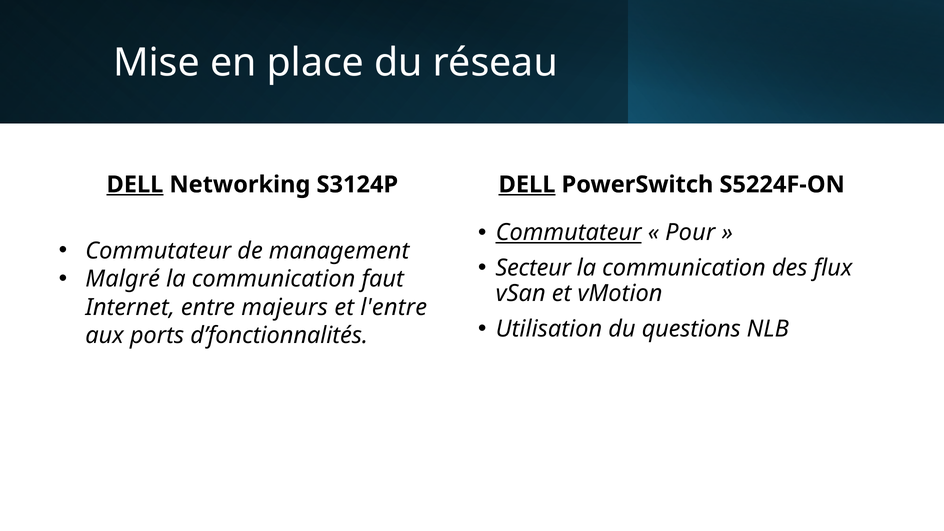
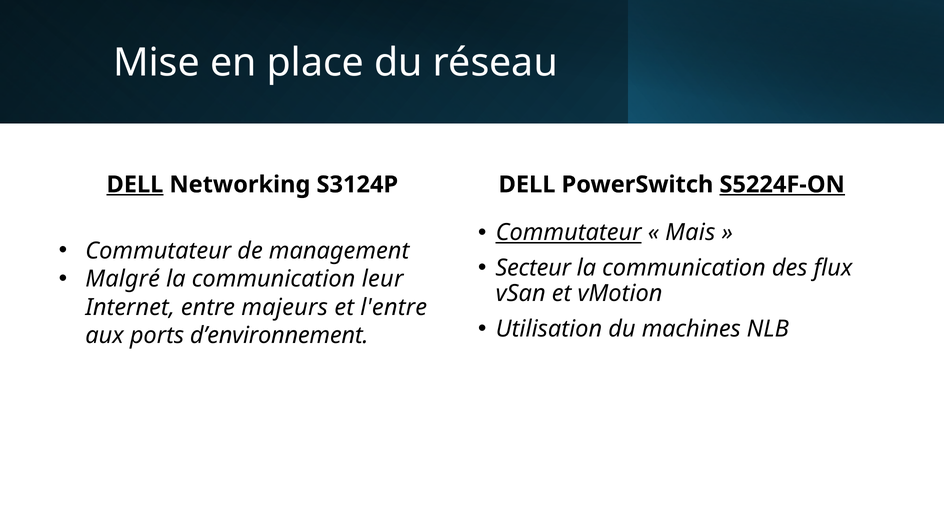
DELL underline: present -> none (527, 185)
S5224F-ON underline: none -> present (782, 185)
Pour: Pour -> Mais (690, 233)
faut: faut -> leur (383, 279)
questions: questions -> machines (691, 329)
d’fonctionnalités: d’fonctionnalités -> d’environnement (279, 336)
